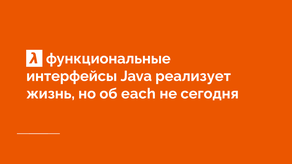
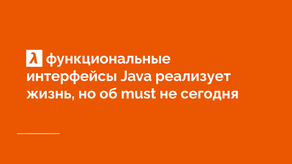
each: each -> must (138, 94)
